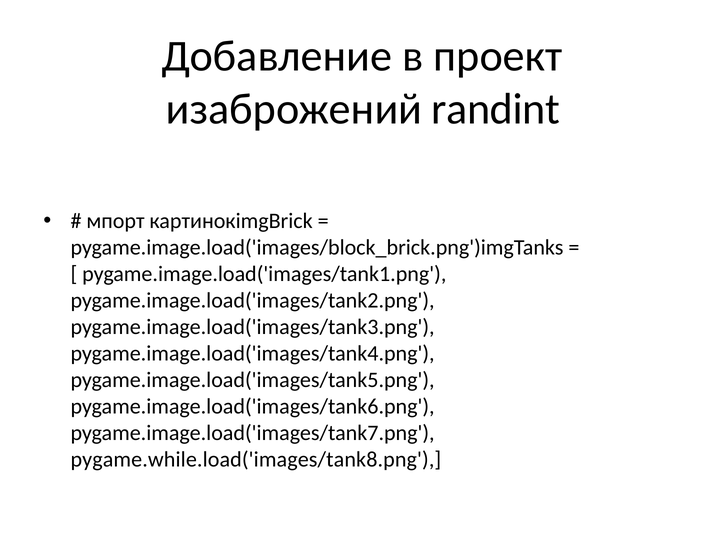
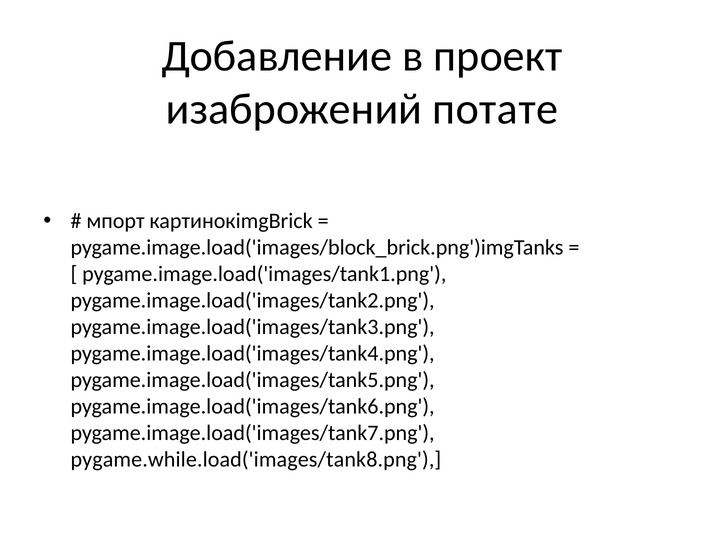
randint: randint -> потате (495, 109)
